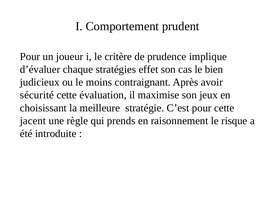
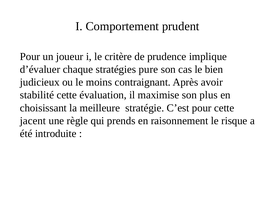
effet: effet -> pure (148, 70)
sécurité: sécurité -> stabilité (37, 95)
jeux: jeux -> plus (209, 95)
